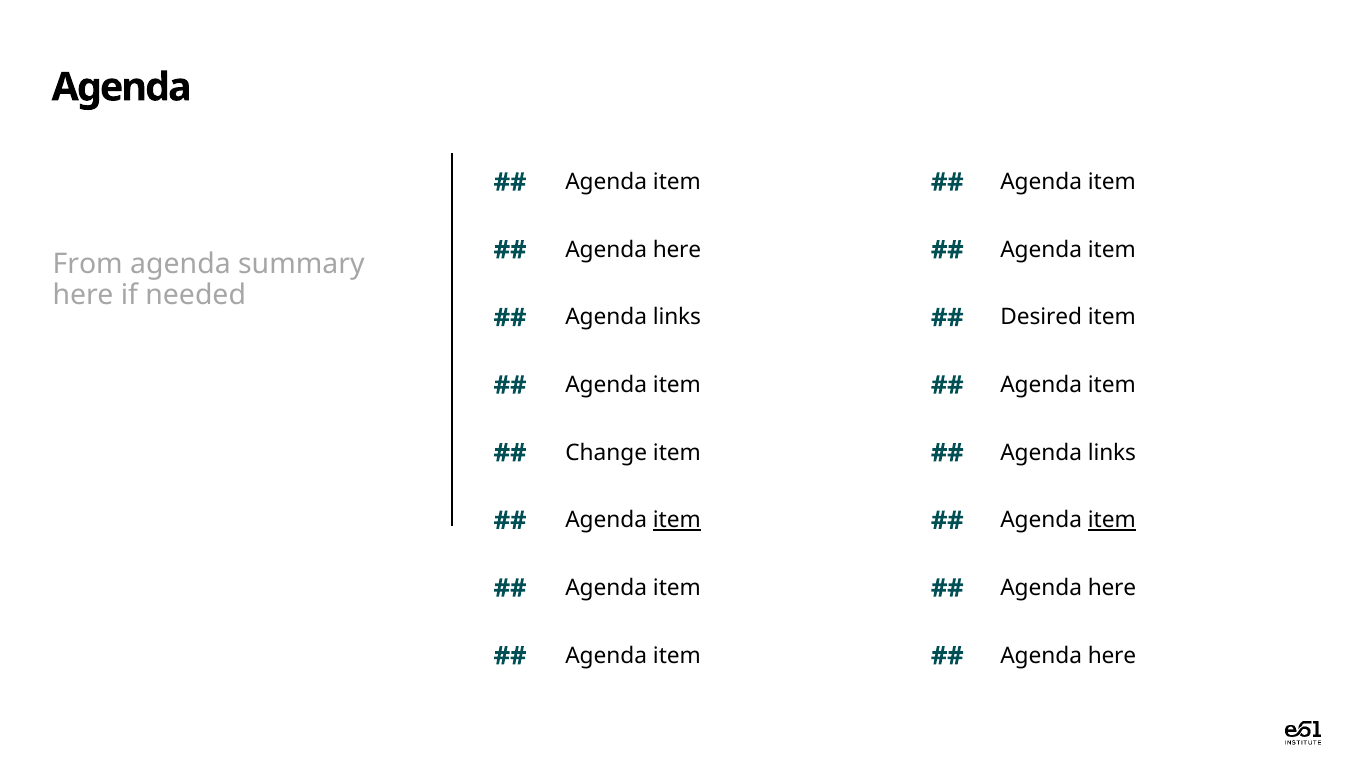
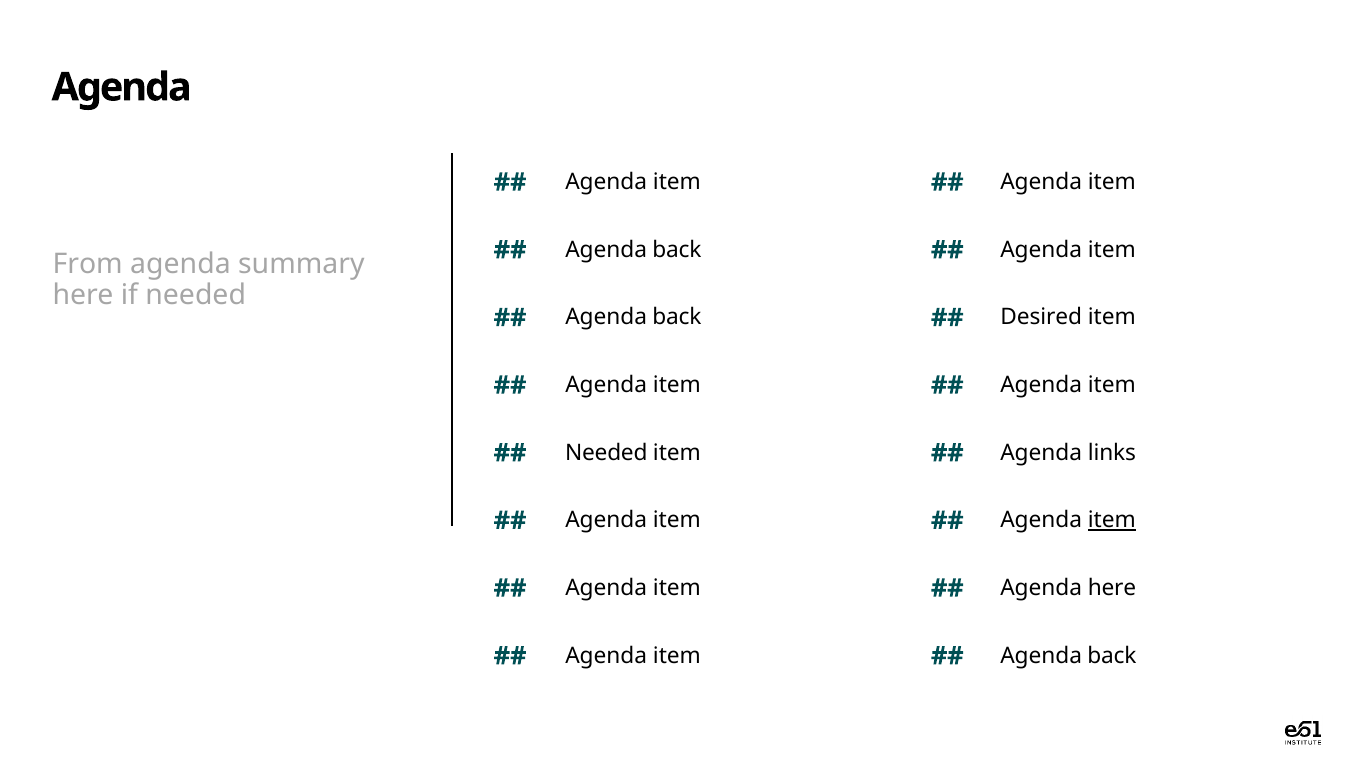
here: here -> back (677, 250)
links: links -> back (677, 317)
Change: Change -> Needed (606, 452)
item underline: present -> none (677, 520)
here: here -> back (1112, 655)
